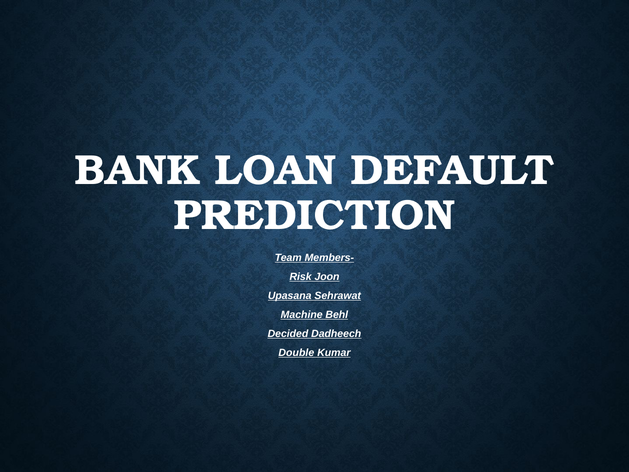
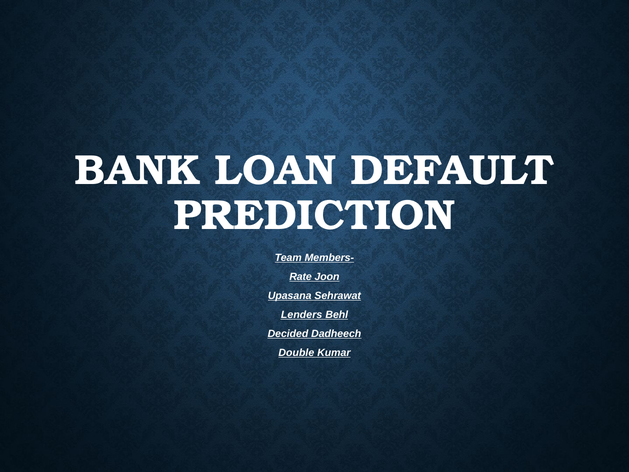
Risk: Risk -> Rate (301, 276)
Machine: Machine -> Lenders (302, 315)
